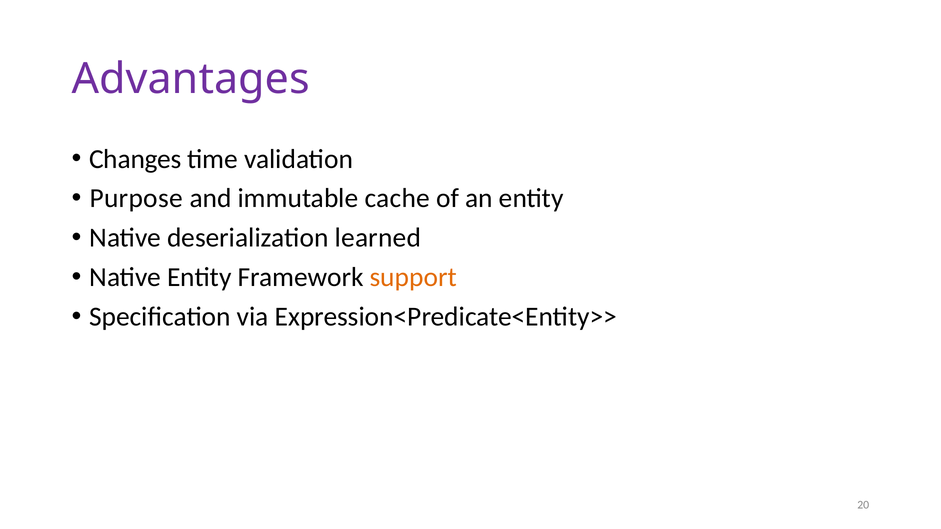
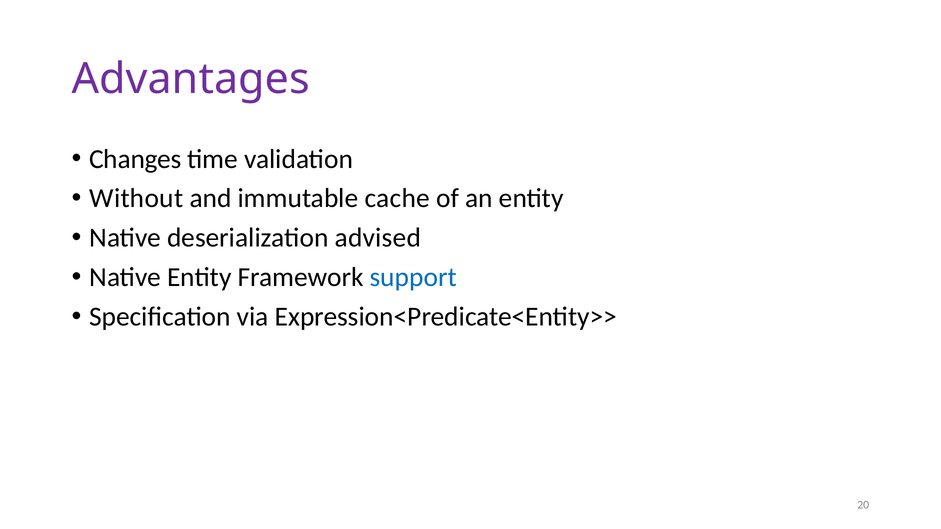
Purpose: Purpose -> Without (136, 199)
learned: learned -> advised (378, 238)
support colour: orange -> blue (413, 277)
